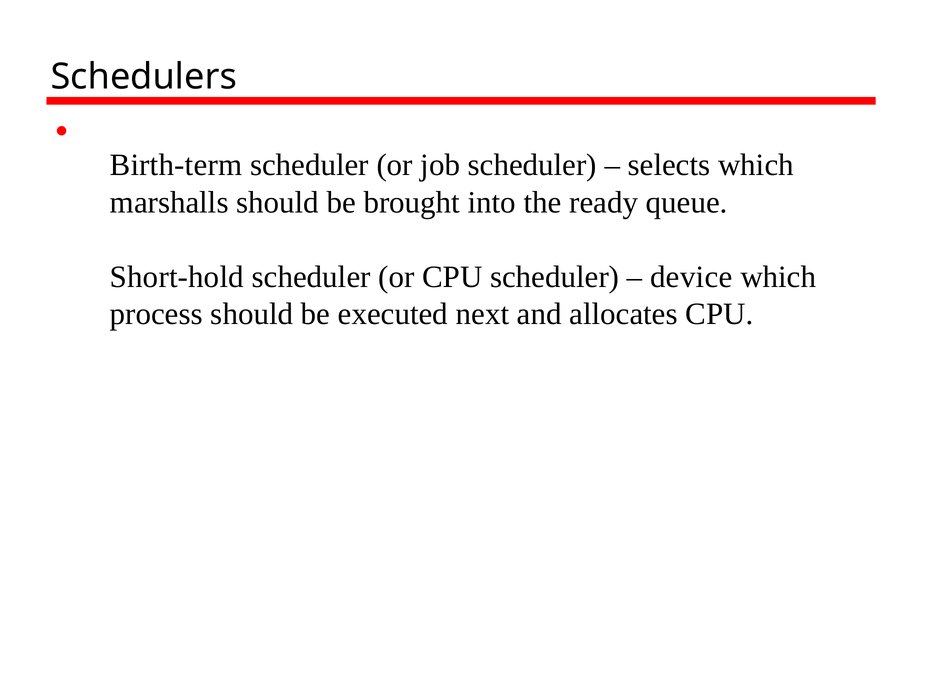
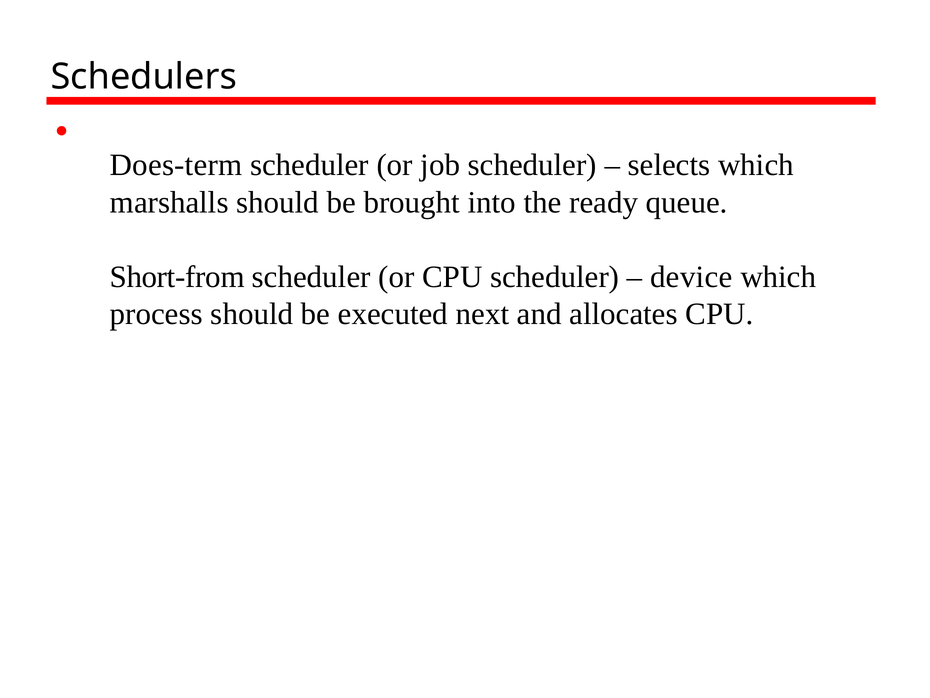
Birth-term: Birth-term -> Does-term (176, 165)
Short-hold: Short-hold -> Short-from (177, 277)
